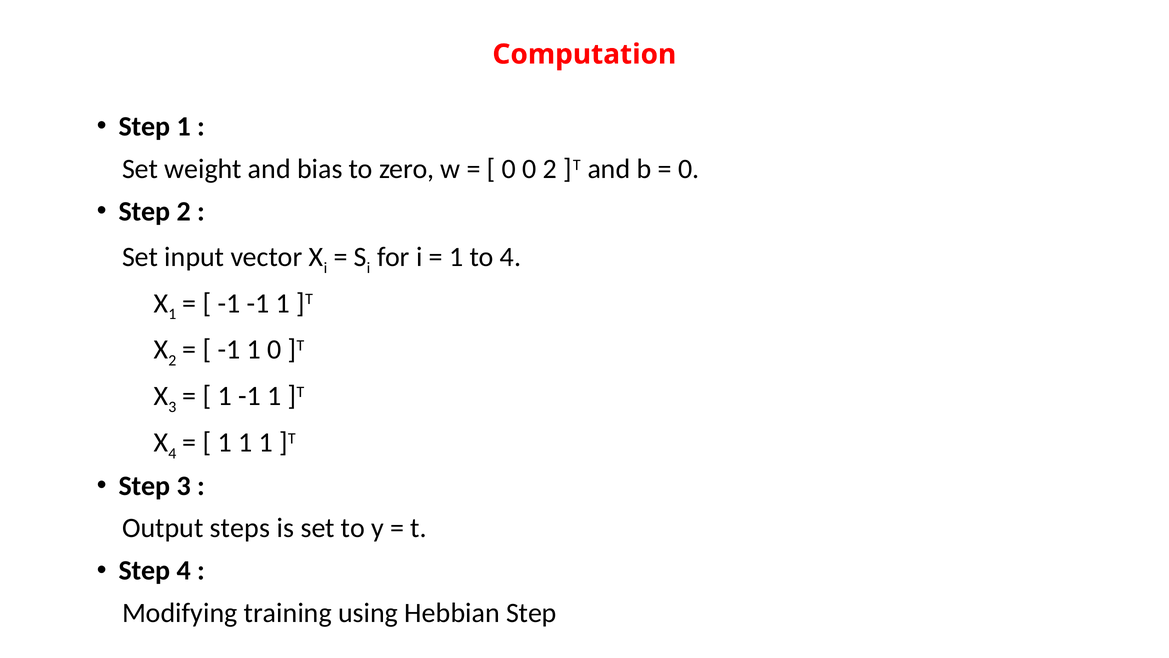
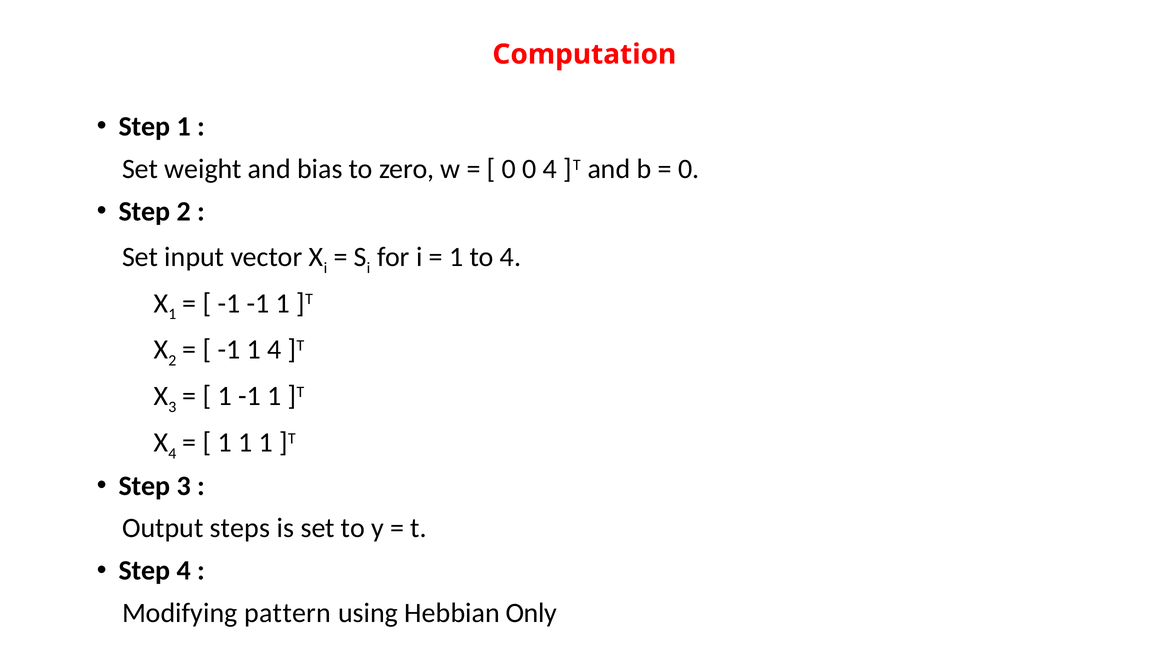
0 2: 2 -> 4 (550, 169)
1 0: 0 -> 4 (274, 350)
training: training -> pattern (288, 613)
Hebbian Step: Step -> Only (531, 613)
